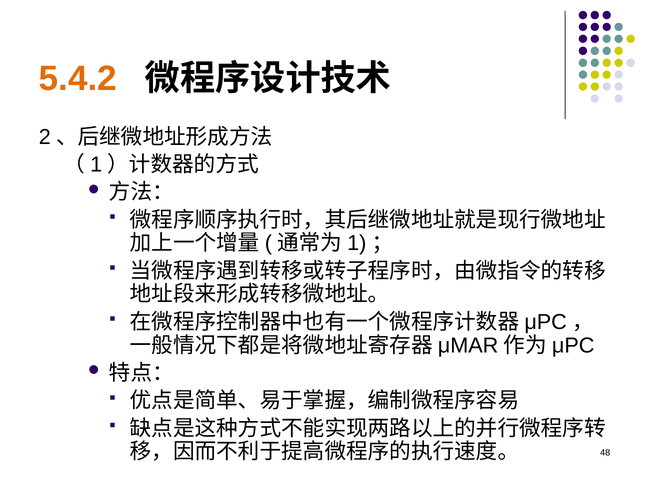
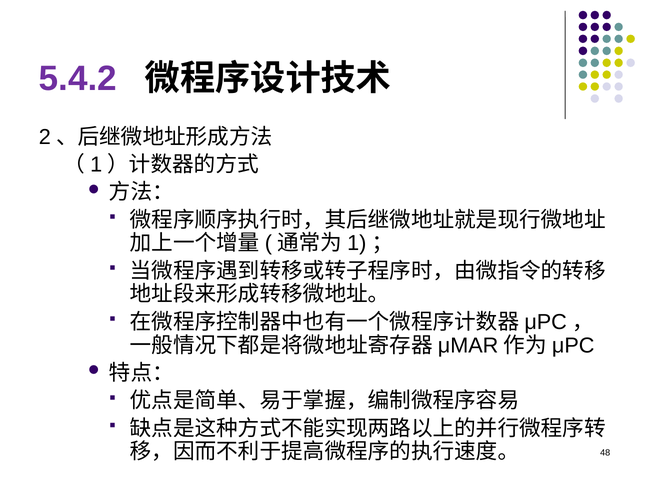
5.4.2 colour: orange -> purple (78, 79)
